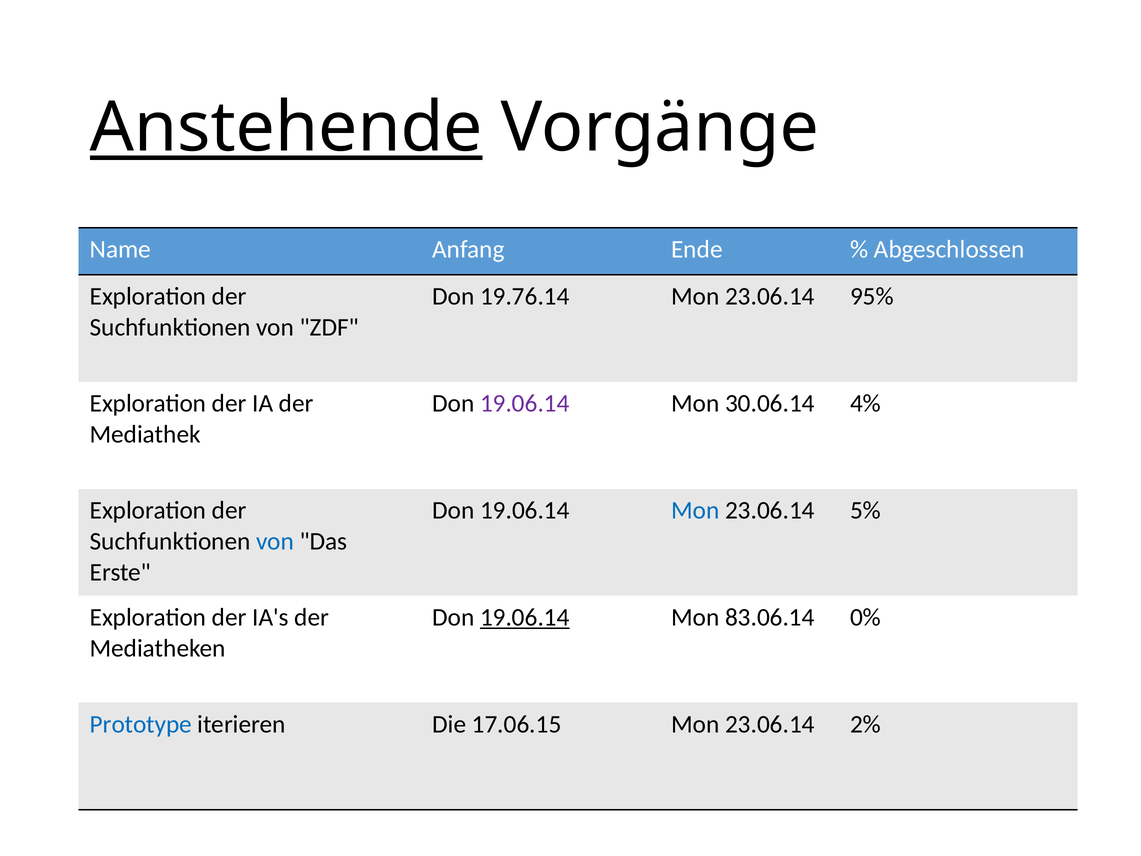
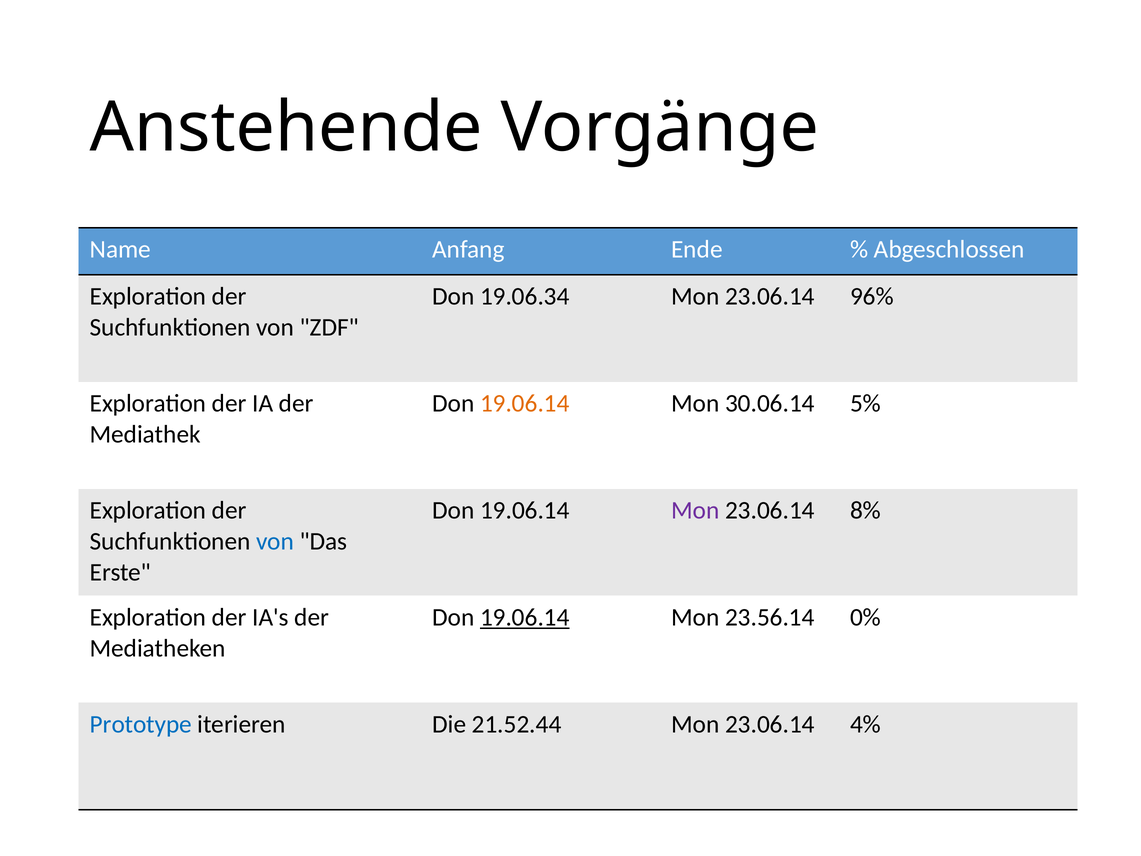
Anstehende underline: present -> none (286, 128)
19.76.14: 19.76.14 -> 19.06.34 (525, 296)
95%: 95% -> 96% (872, 296)
19.06.14 colour: purple -> orange (525, 403)
4%: 4% -> 5% (866, 403)
Mon colour: blue -> purple (695, 510)
5%: 5% -> 8% (866, 510)
83.06.14: 83.06.14 -> 23.56.14 (770, 617)
17.06.15: 17.06.15 -> 21.52.44 (517, 724)
2%: 2% -> 4% (866, 724)
